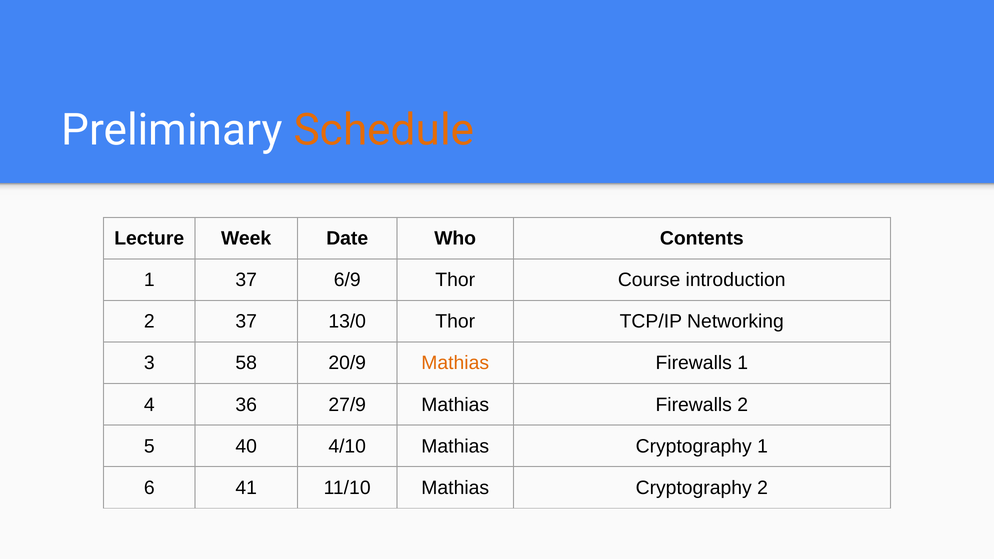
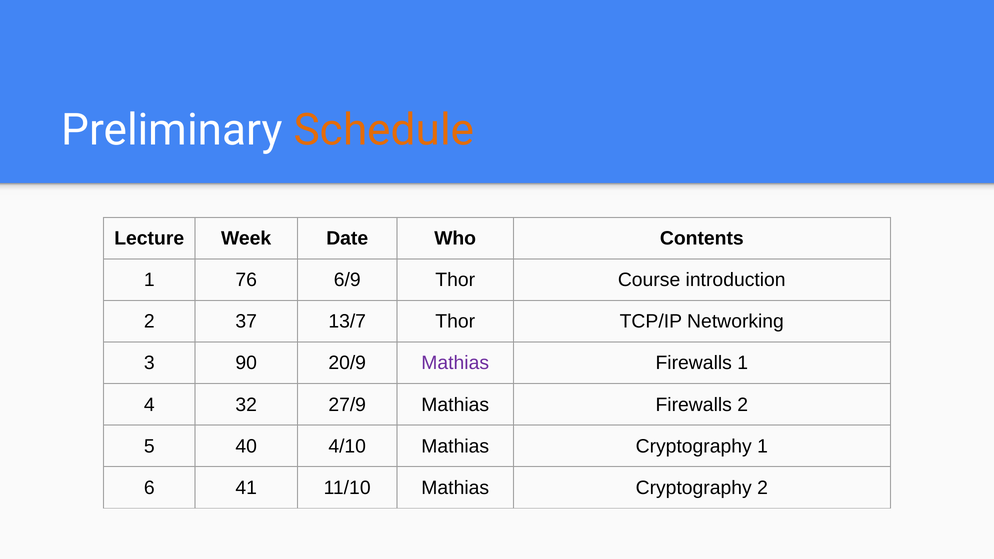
1 37: 37 -> 76 (246, 280)
13/0: 13/0 -> 13/7 (347, 322)
58: 58 -> 90 (246, 363)
Mathias colour: orange -> purple (455, 363)
36: 36 -> 32 (246, 405)
